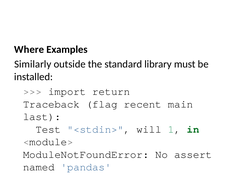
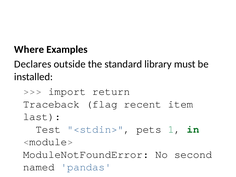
Similarly: Similarly -> Declares (33, 64)
main: main -> item (181, 104)
will: will -> pets (149, 129)
assert: assert -> second (193, 154)
